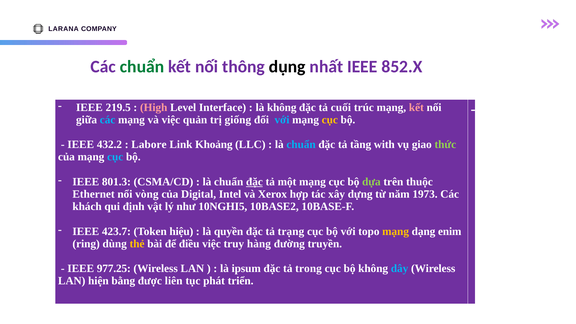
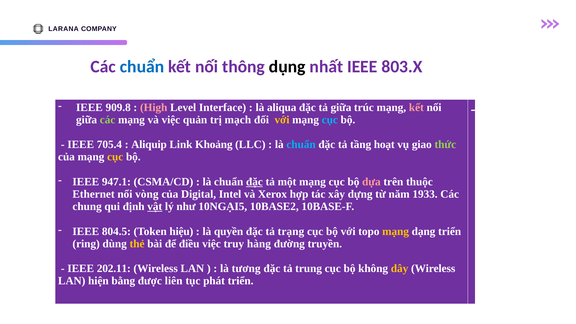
chuẩn colour: green -> blue (142, 67)
852.X: 852.X -> 803.X (402, 67)
219.5: 219.5 -> 909.8 (118, 107)
là không: không -> aliqua (282, 107)
tả cuối: cuối -> giữa (341, 107)
các colour: light blue -> light green (108, 120)
giống: giống -> mạch (238, 120)
với colour: light blue -> yellow (282, 120)
cục colour: yellow -> light blue (330, 120)
432.2: 432.2 -> 705.4 (109, 145)
Labore: Labore -> Aliquip (149, 145)
with: with -> hoạt (384, 145)
cục colour: light blue -> yellow (115, 157)
801.3: 801.3 -> 947.1 (116, 182)
dựa colour: light green -> pink (371, 182)
1973: 1973 -> 1933 (425, 194)
khách: khách -> chung (87, 207)
vật underline: none -> present (155, 207)
10NGHI5: 10NGHI5 -> 10NGẠI5 (223, 207)
423.7: 423.7 -> 804.5 (116, 231)
dạng enim: enim -> triển (450, 231)
977.25: 977.25 -> 202.11 (114, 268)
ipsum: ipsum -> tương (246, 268)
trong: trong -> trung (309, 268)
dây colour: light blue -> yellow (400, 268)
